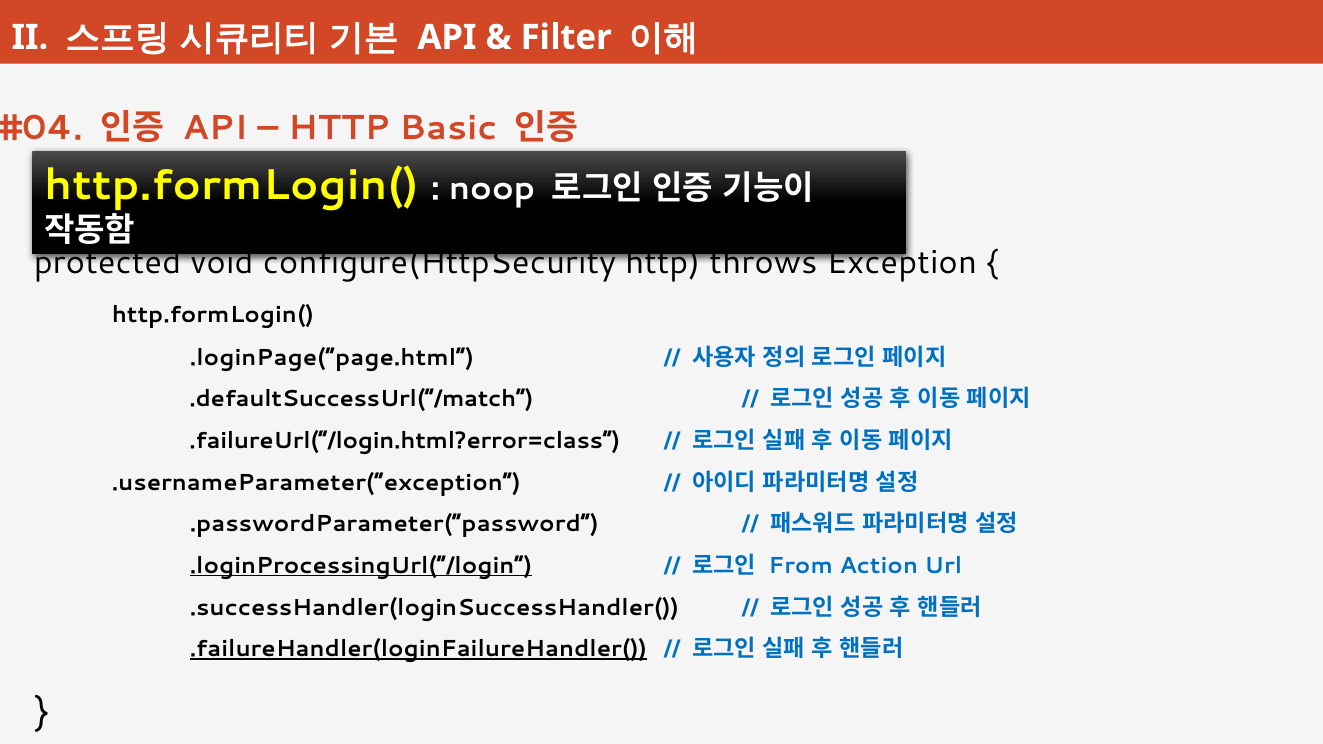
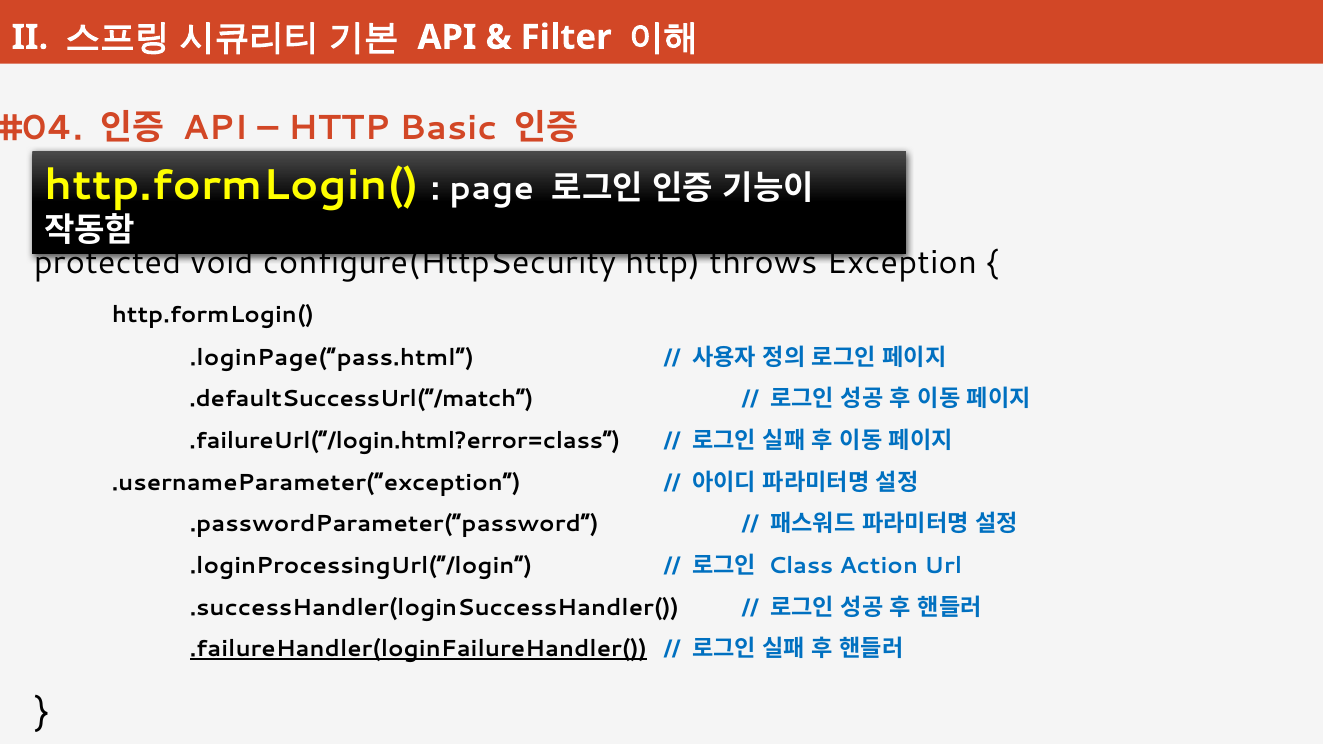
noop: noop -> page (492, 189)
.loginPage(“page.html: .loginPage(“page.html -> .loginPage(“pass.html (332, 358)
.loginProcessingUrl(“/login underline: present -> none (361, 566)
From: From -> Class (801, 566)
